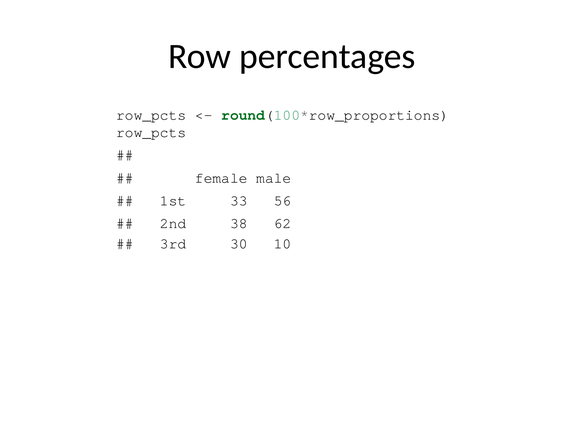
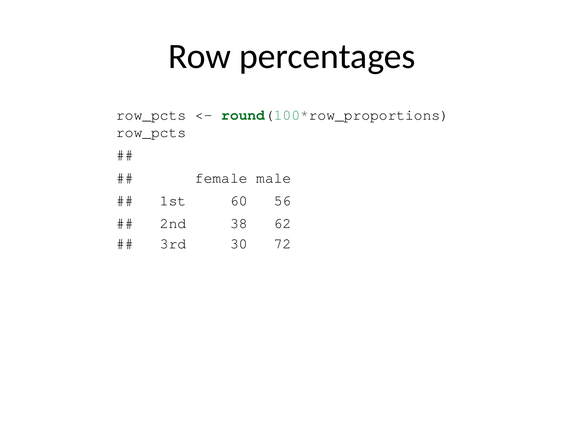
33: 33 -> 60 (239, 201)
10: 10 -> 72 (283, 244)
